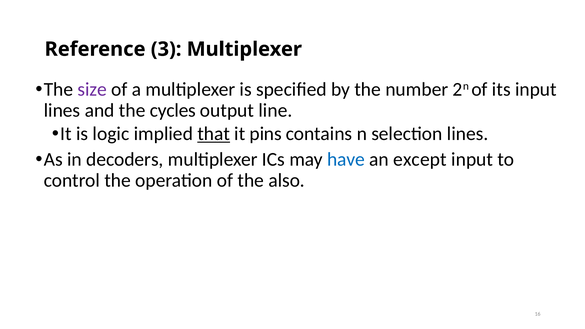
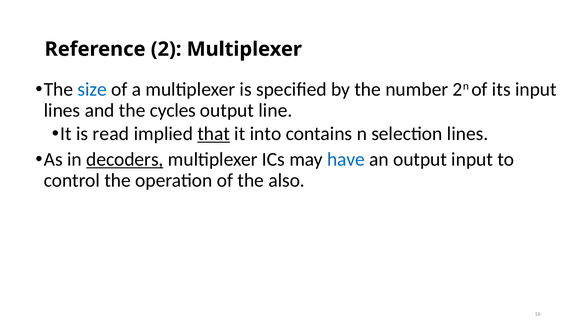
3: 3 -> 2 (166, 49)
size colour: purple -> blue (92, 89)
logic: logic -> read (111, 134)
pins: pins -> into (266, 134)
decoders underline: none -> present (125, 159)
an except: except -> output (420, 159)
